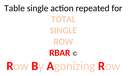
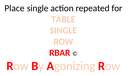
Table: Table -> Place (15, 8)
TOTAL: TOTAL -> TABLE (63, 19)
